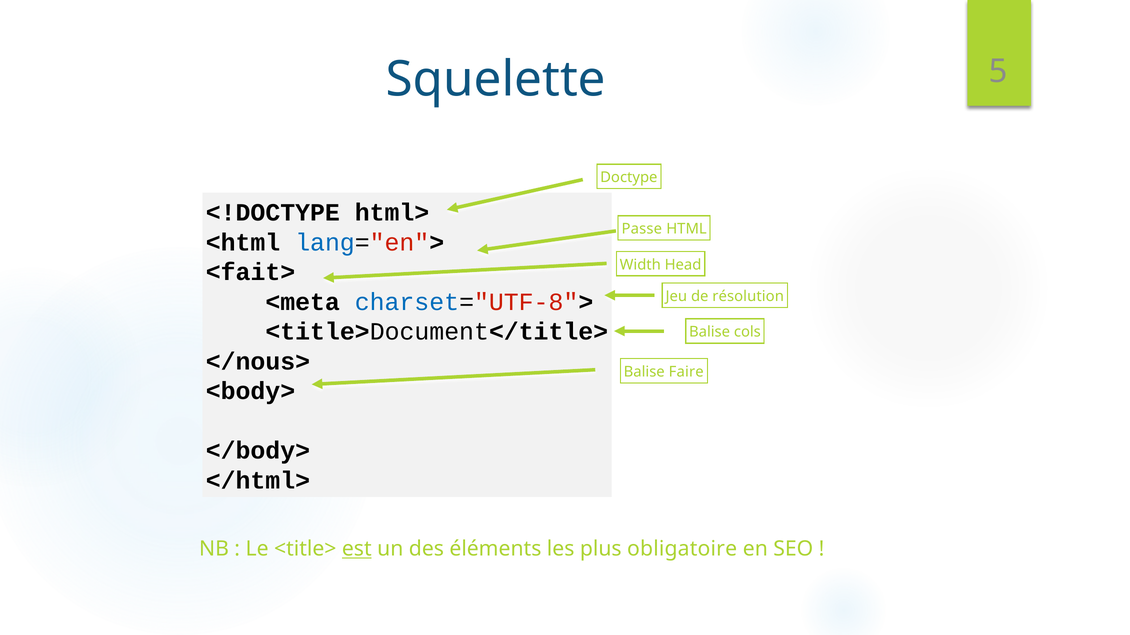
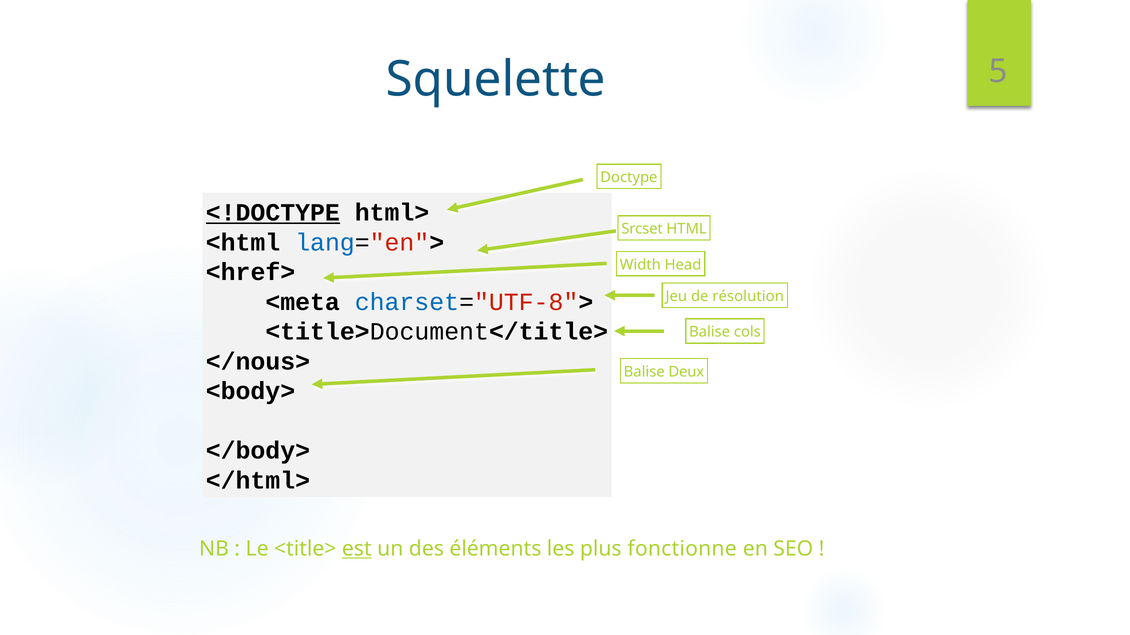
<!DOCTYPE underline: none -> present (273, 213)
Passe: Passe -> Srcset (642, 229)
<fait>: <fait> -> <href> (251, 272)
Faire: Faire -> Deux (686, 372)
obligatoire: obligatoire -> fonctionne (682, 550)
